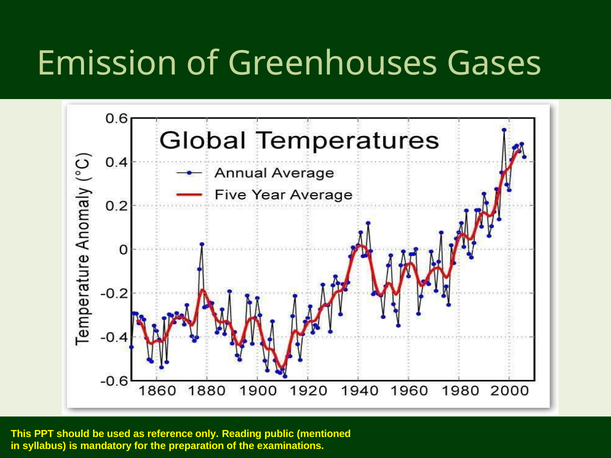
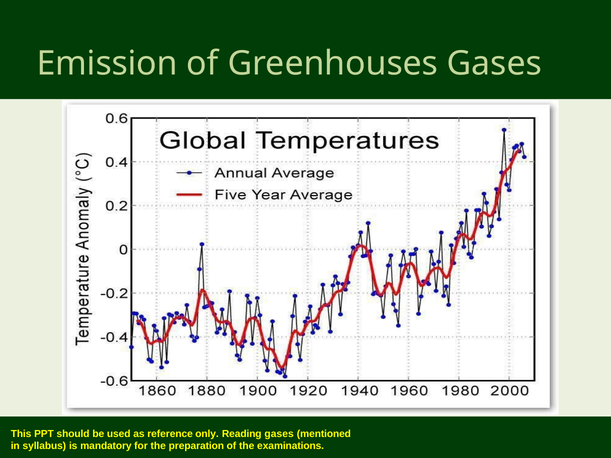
Reading public: public -> gases (279, 434)
